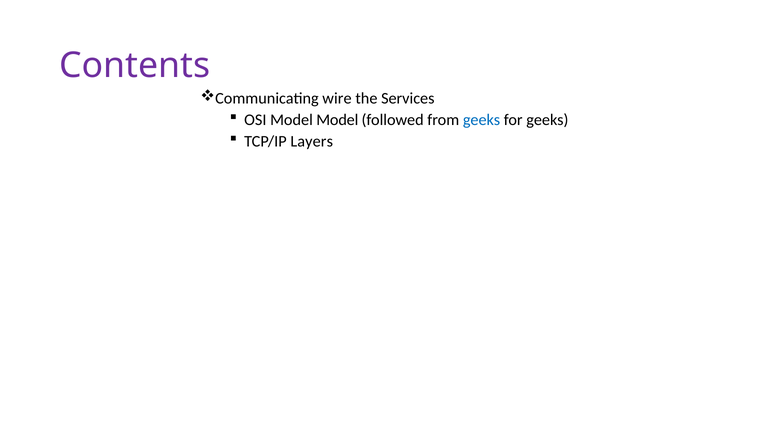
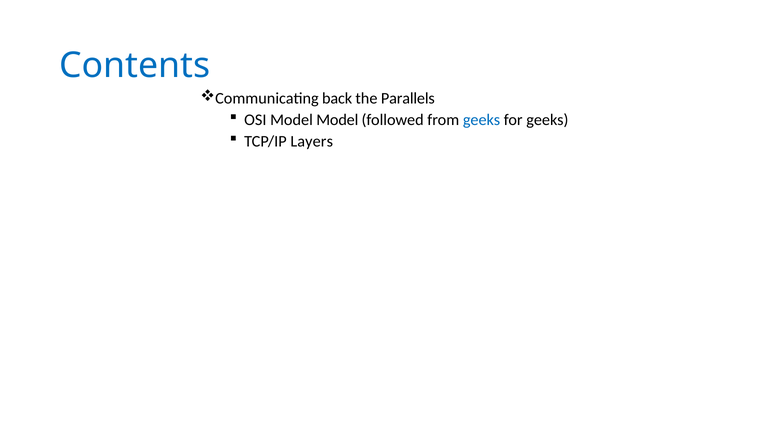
Contents colour: purple -> blue (135, 65)
wire: wire -> back (337, 98)
Services: Services -> Parallels (408, 98)
